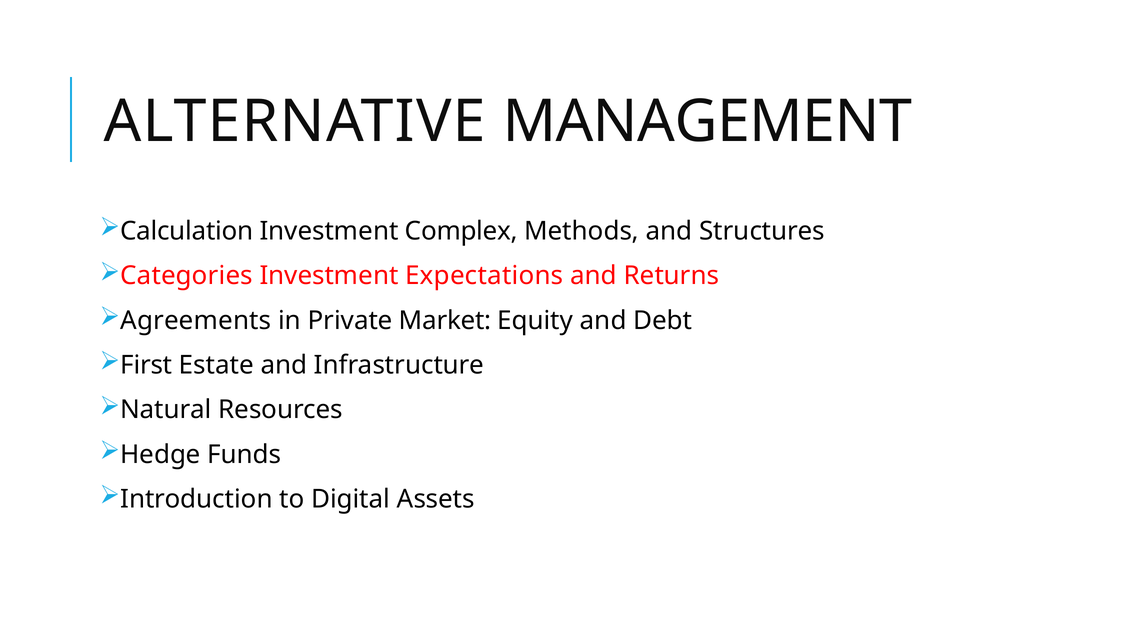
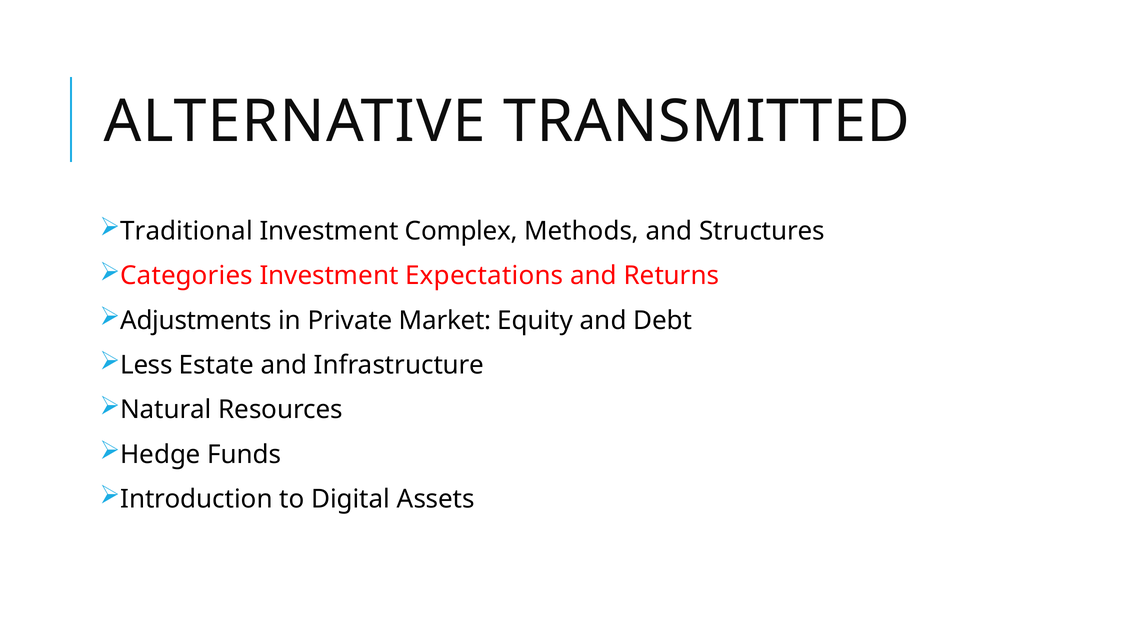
MANAGEMENT: MANAGEMENT -> TRANSMITTED (707, 122)
Calculation: Calculation -> Traditional (187, 231)
Agreements: Agreements -> Adjustments (196, 321)
First: First -> Less (146, 365)
